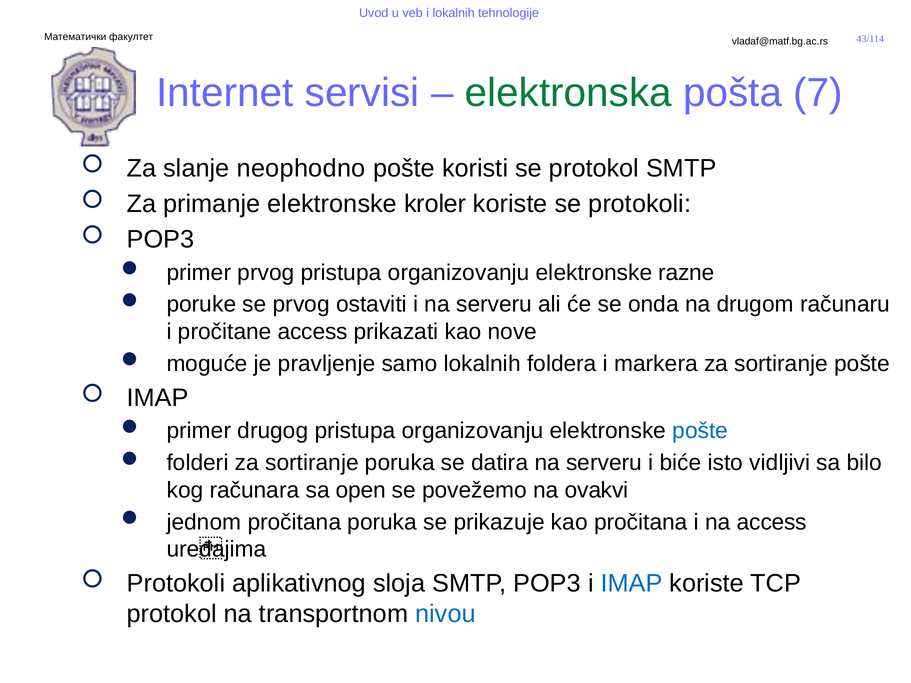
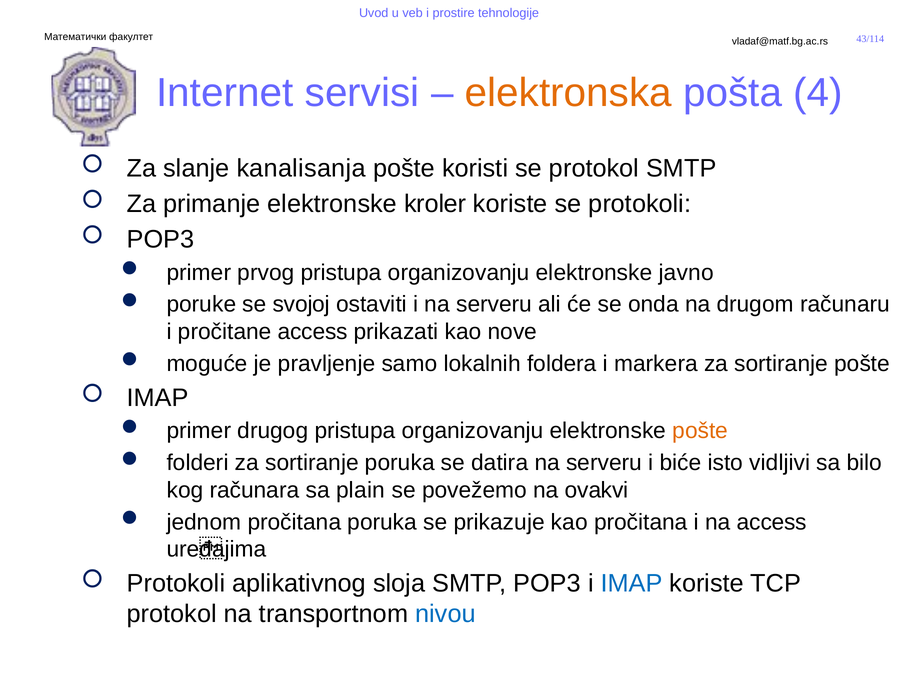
i lokalnih: lokalnih -> prostire (454, 13)
elektronska colour: green -> orange (568, 93)
7: 7 -> 4 (818, 93)
neophodno: neophodno -> kanalisanja (301, 169)
razne: razne -> javno (686, 273)
se prvog: prvog -> svojoj (301, 305)
pošte colour: blue -> orange (700, 431)
open: open -> plain (361, 490)
